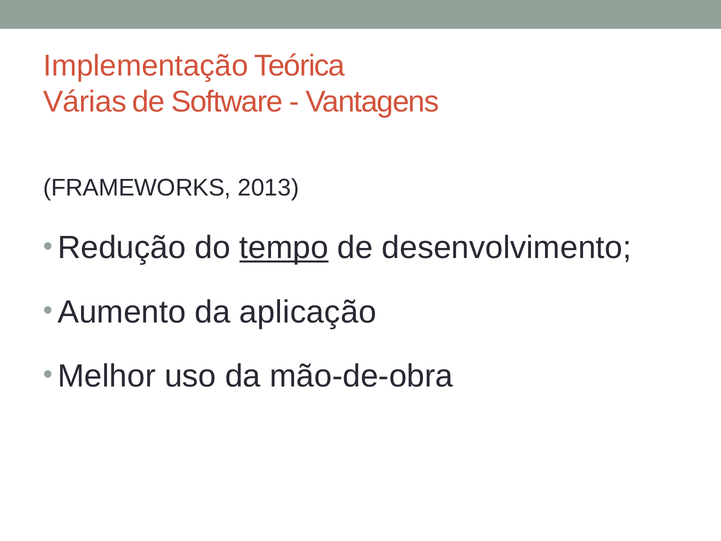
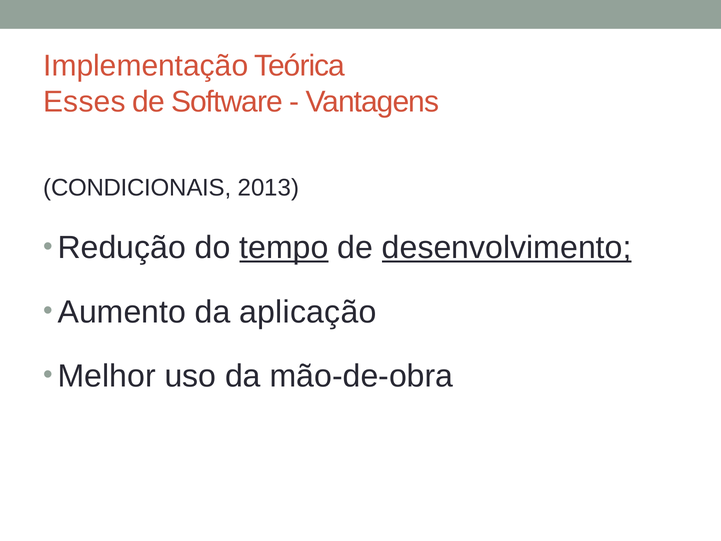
Várias: Várias -> Esses (85, 102)
FRAMEWORKS: FRAMEWORKS -> CONDICIONAIS (137, 188)
desenvolvimento underline: none -> present (507, 248)
